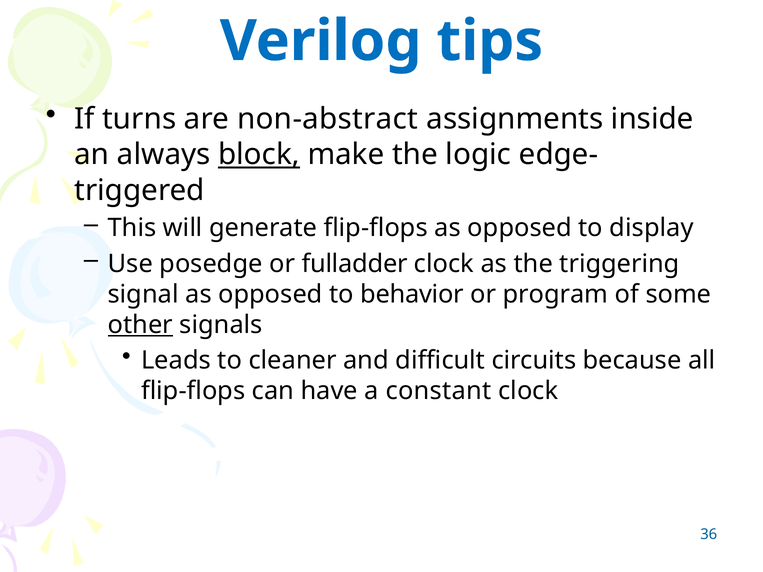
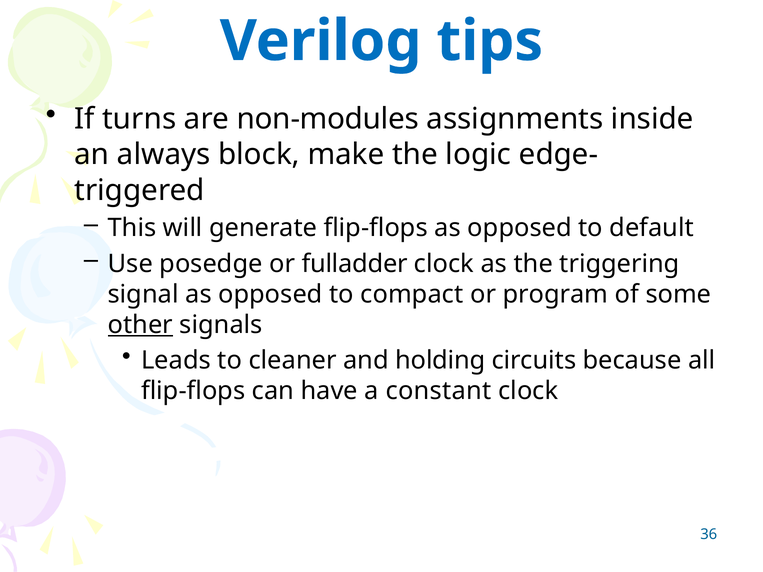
non-abstract: non-abstract -> non-modules (328, 119)
block underline: present -> none (259, 155)
display: display -> default (652, 228)
behavior: behavior -> compact (412, 294)
difficult: difficult -> holding (440, 360)
